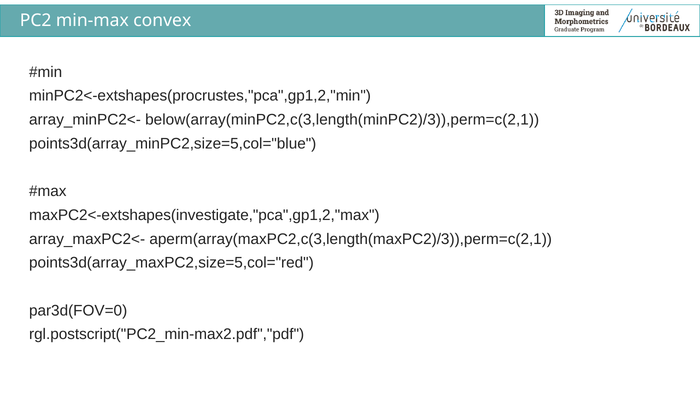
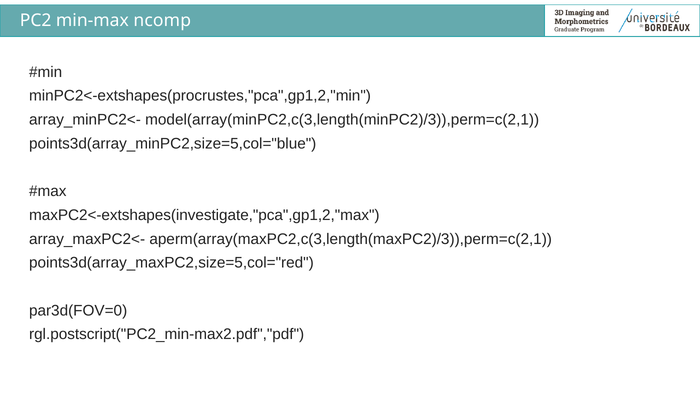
convex: convex -> ncomp (162, 20)
below(array(minPC2,c(3,length(minPC2)/3)),perm=c(2,1: below(array(minPC2,c(3,length(minPC2)/3)),perm=c(2,1 -> model(array(minPC2,c(3,length(minPC2)/3)),perm=c(2,1 (342, 120)
